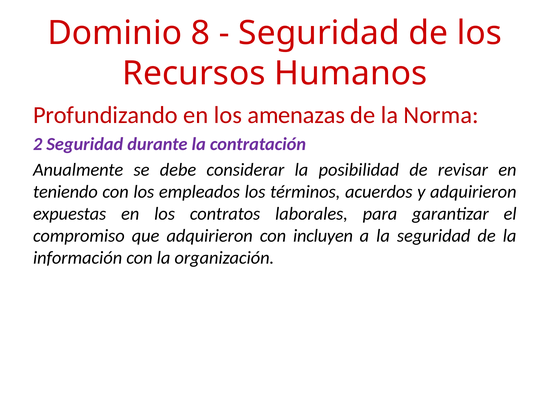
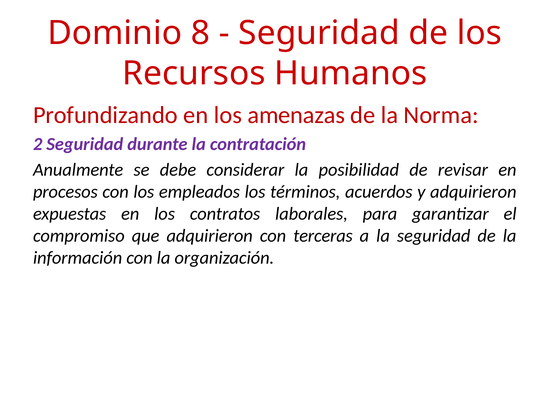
teniendo: teniendo -> procesos (65, 192)
incluyen: incluyen -> terceras (323, 236)
